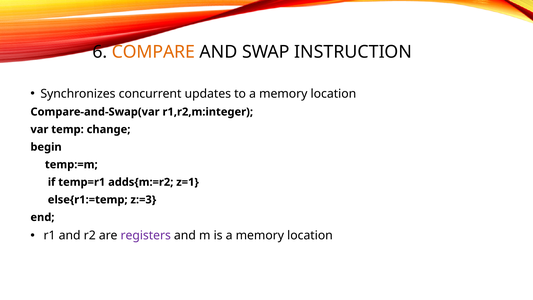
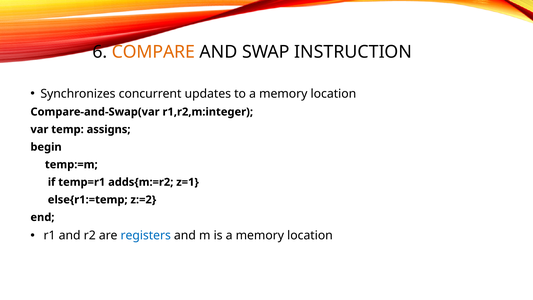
change: change -> assigns (109, 129)
z:=3: z:=3 -> z:=2 (143, 200)
registers colour: purple -> blue (146, 235)
